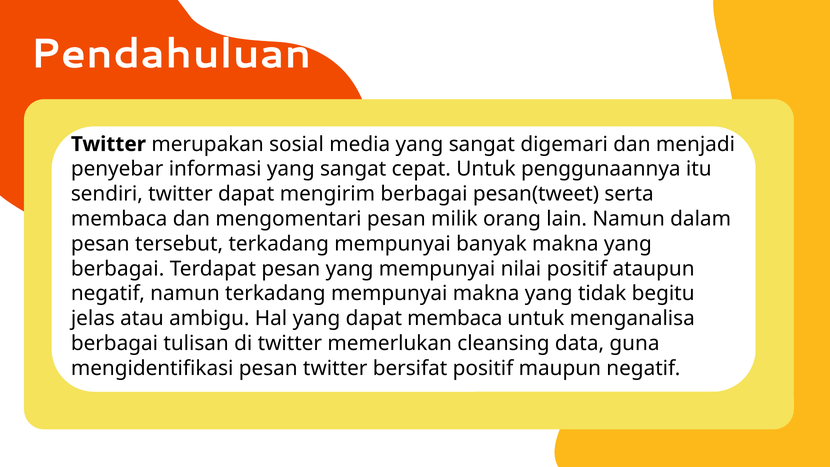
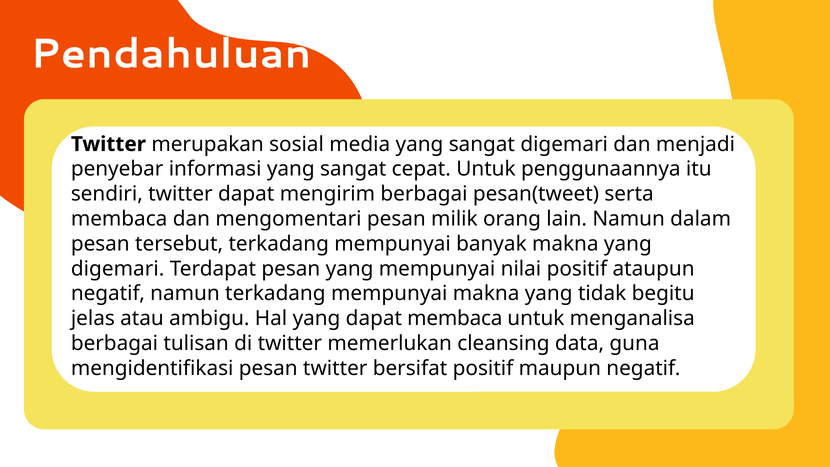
berbagai: berbagai -> digemari (118, 269)
